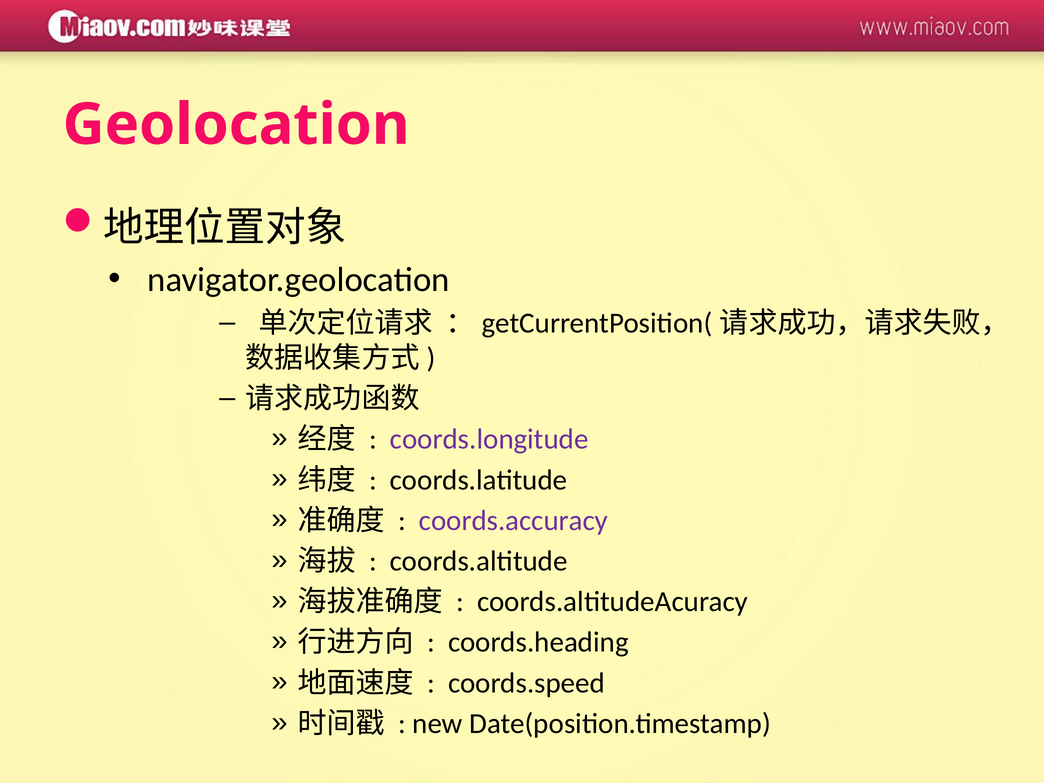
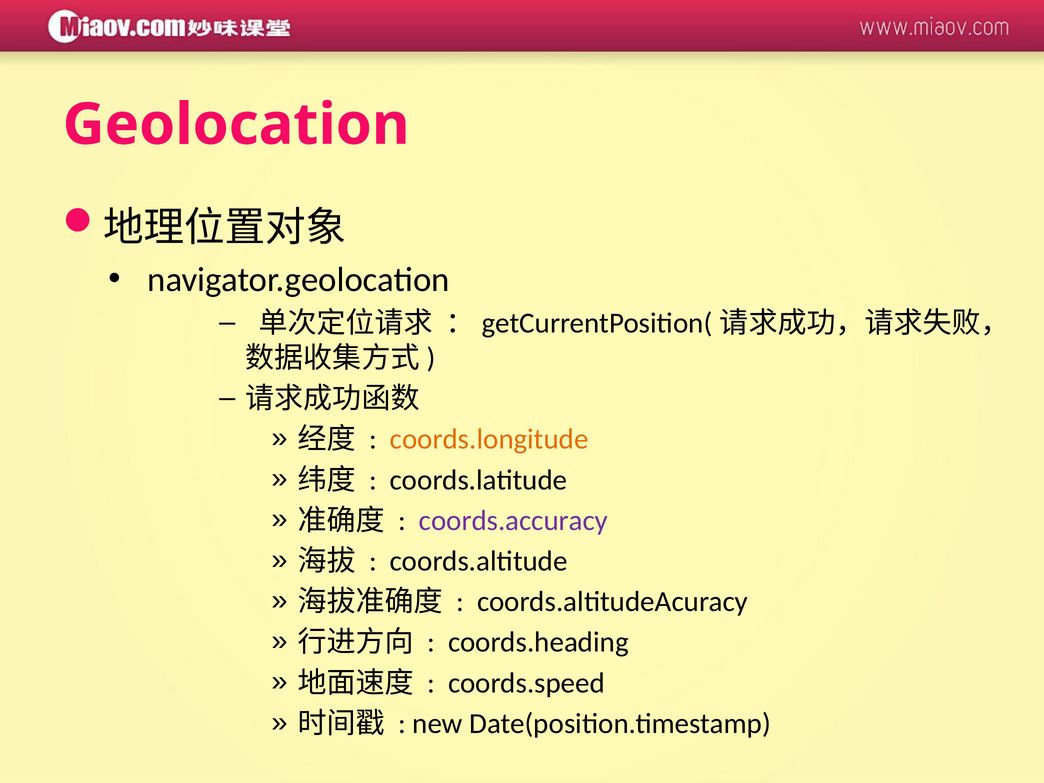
coords.longitude colour: purple -> orange (489, 439)
